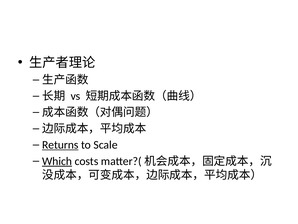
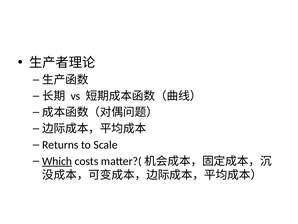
Returns underline: present -> none (60, 145)
